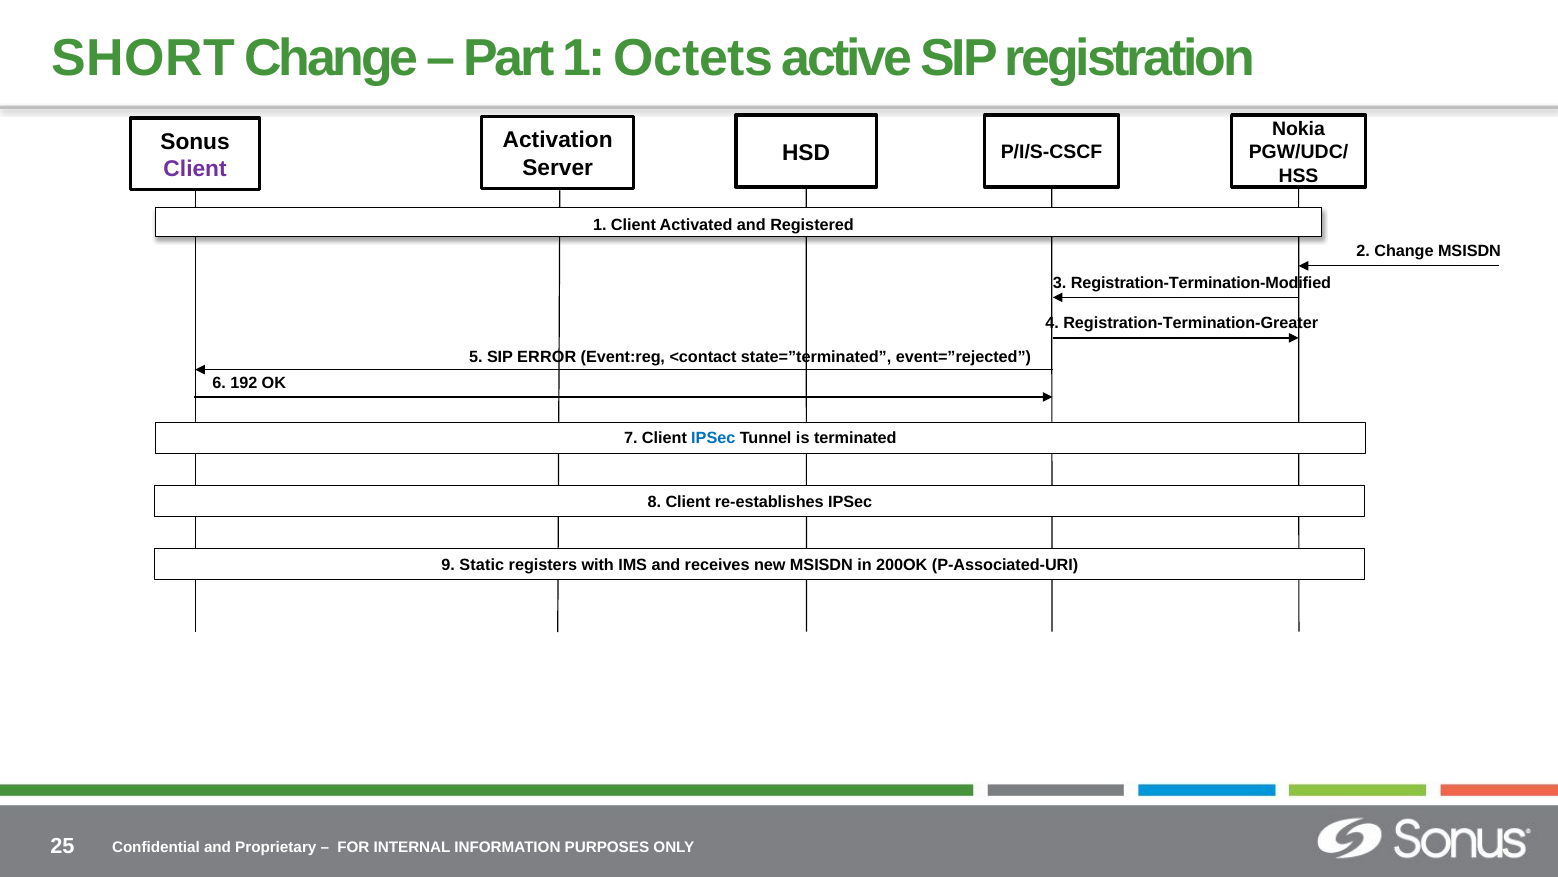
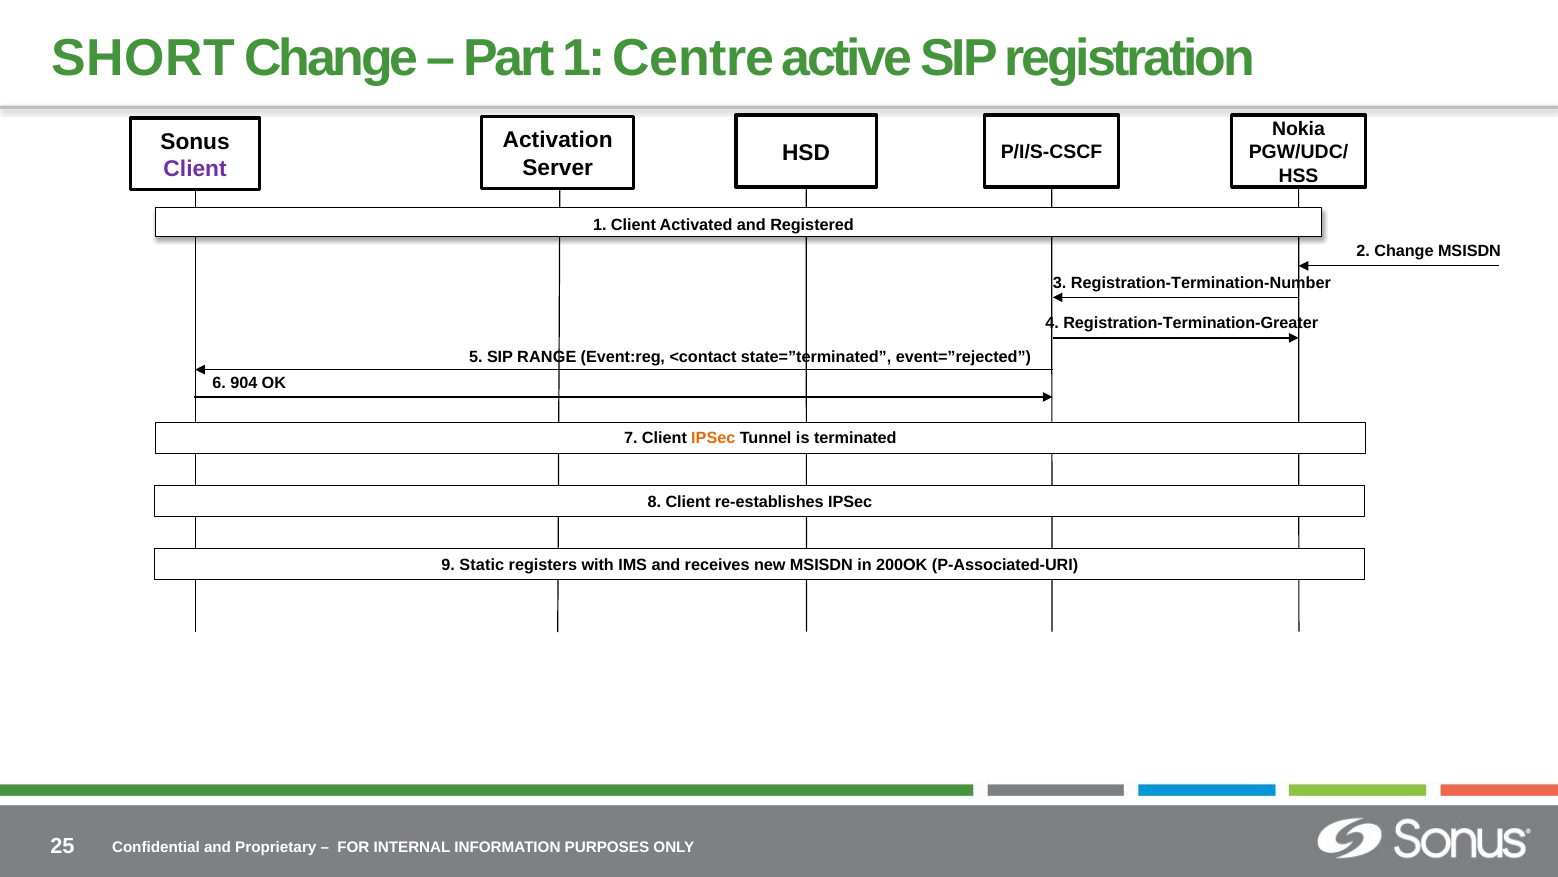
Octets: Octets -> Centre (694, 58)
Registration-Termination-Modified: Registration-Termination-Modified -> Registration-Termination-Number (1201, 283)
ERROR: ERROR -> RANGE (547, 357)
192: 192 -> 904 (244, 383)
IPSec colour: blue -> orange (713, 438)
